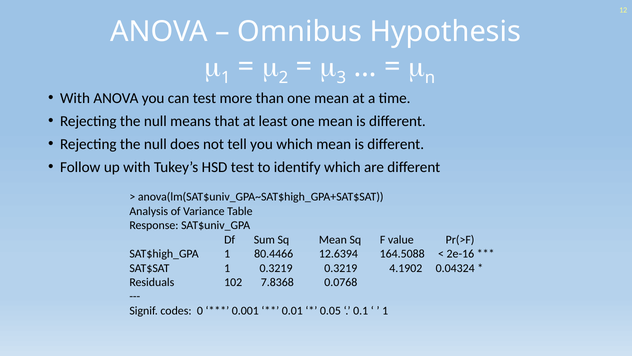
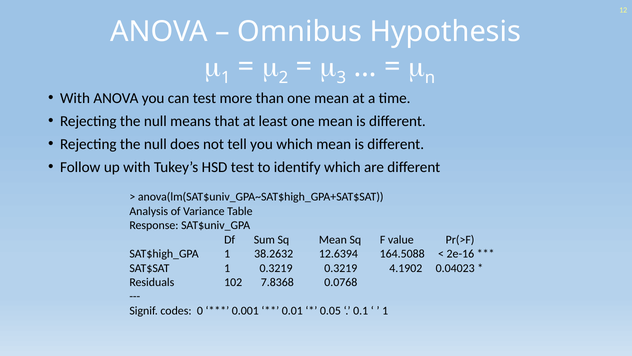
80.4466: 80.4466 -> 38.2632 (274, 254)
0.04324: 0.04324 -> 0.04023 (455, 268)
